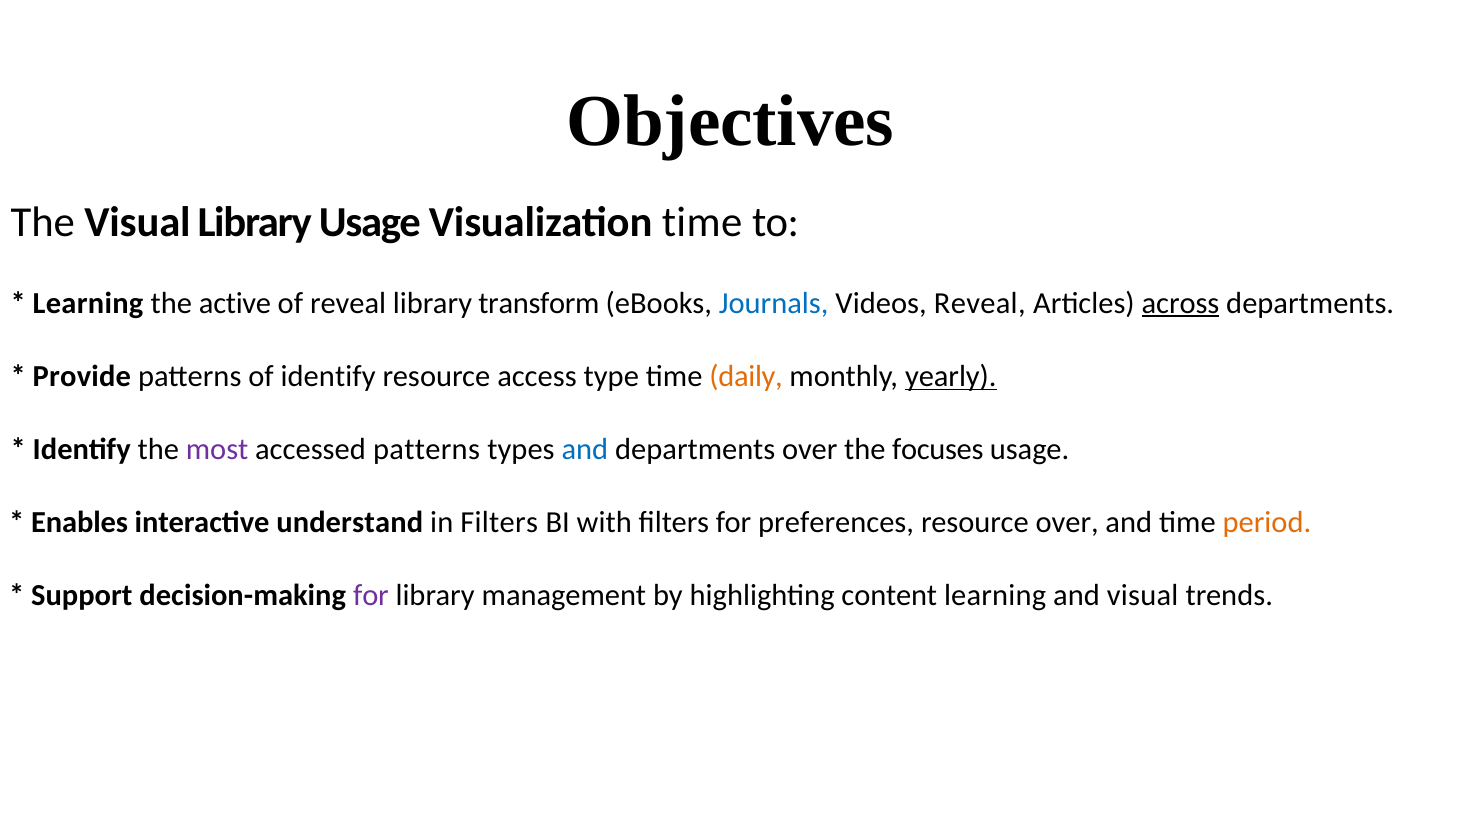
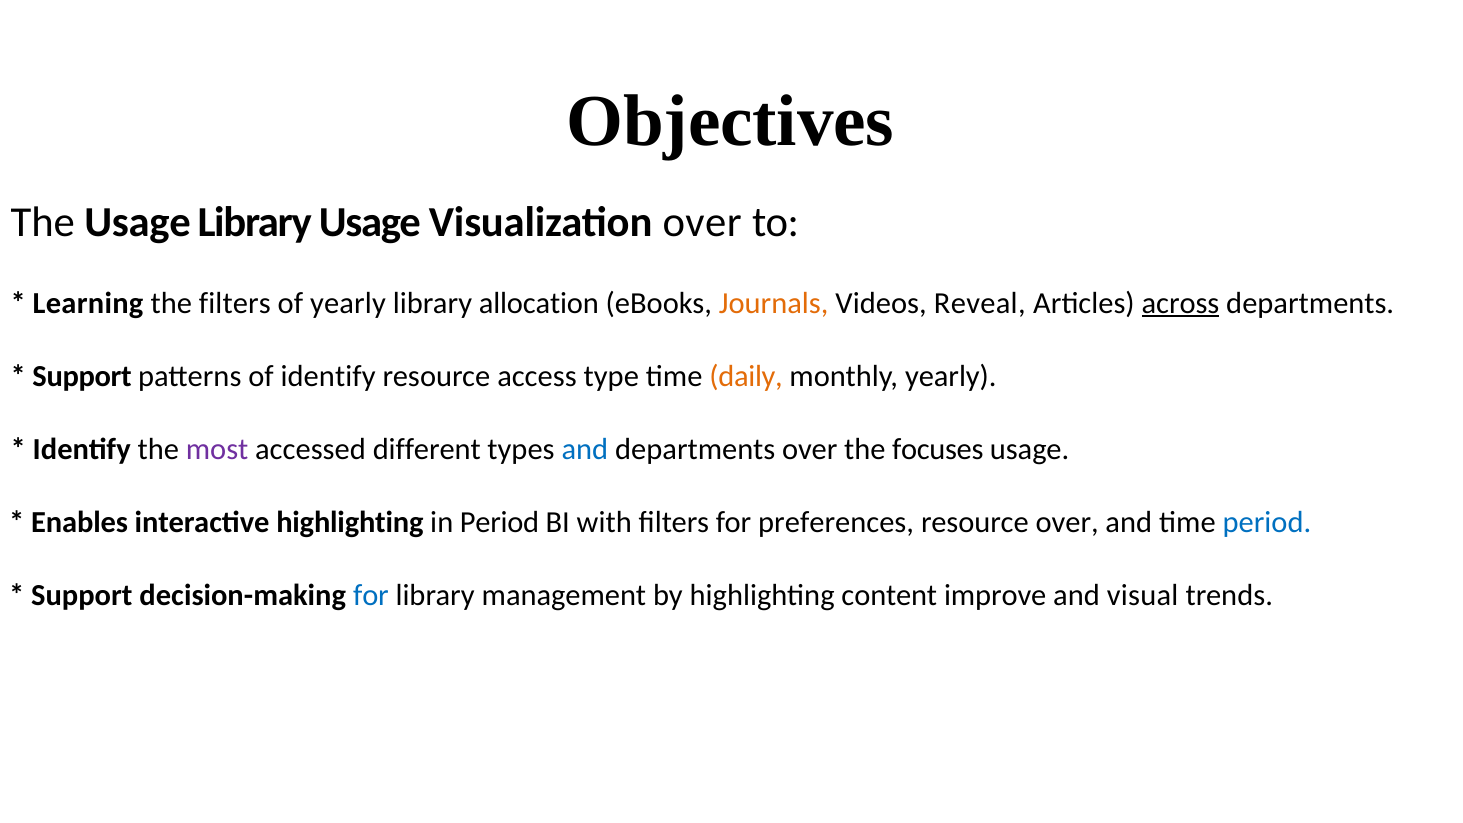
The Visual: Visual -> Usage (138, 222)
Visualization time: time -> over (702, 222)
the active: active -> filters (235, 303)
of reveal: reveal -> yearly (348, 303)
transform: transform -> allocation (539, 303)
Journals colour: blue -> orange (774, 303)
Provide: Provide -> Support (82, 376)
yearly underline: present -> none (951, 376)
accessed patterns: patterns -> different (427, 450)
interactive understand: understand -> highlighting (350, 523)
in Filters: Filters -> Period (500, 523)
period colour: orange -> blue (1267, 523)
for colour: purple -> blue (371, 596)
content learning: learning -> improve (995, 596)
